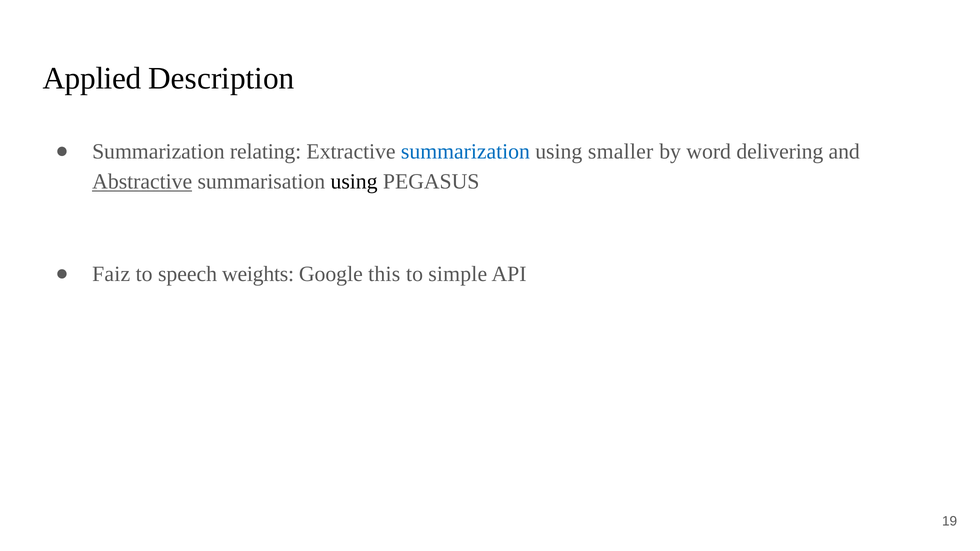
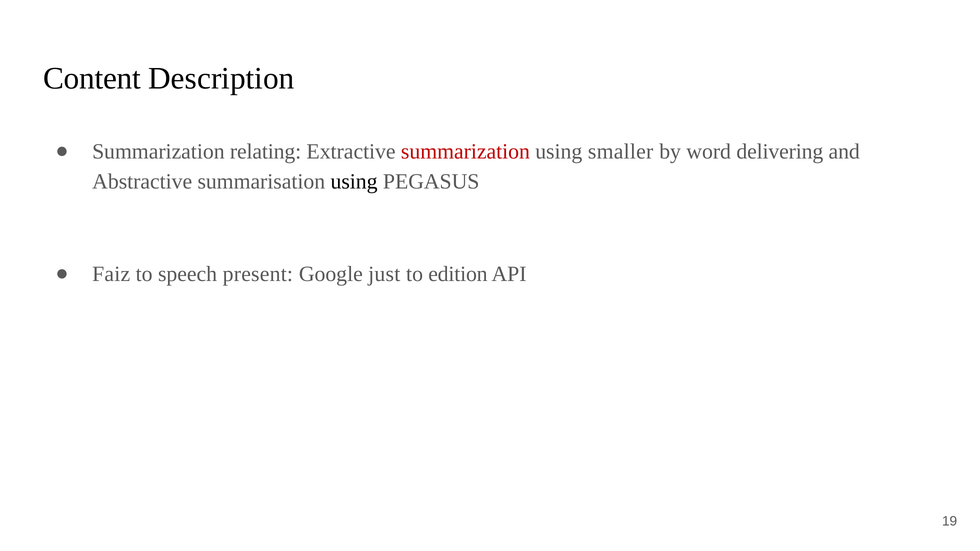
Applied: Applied -> Content (92, 79)
summarization colour: blue -> red (465, 152)
Abstractive underline: present -> none (142, 182)
weights: weights -> present (258, 274)
this: this -> just (384, 274)
simple: simple -> edition (458, 274)
